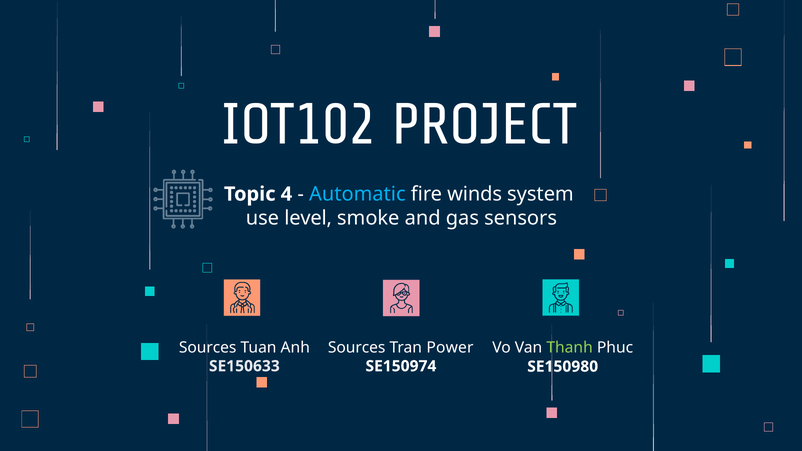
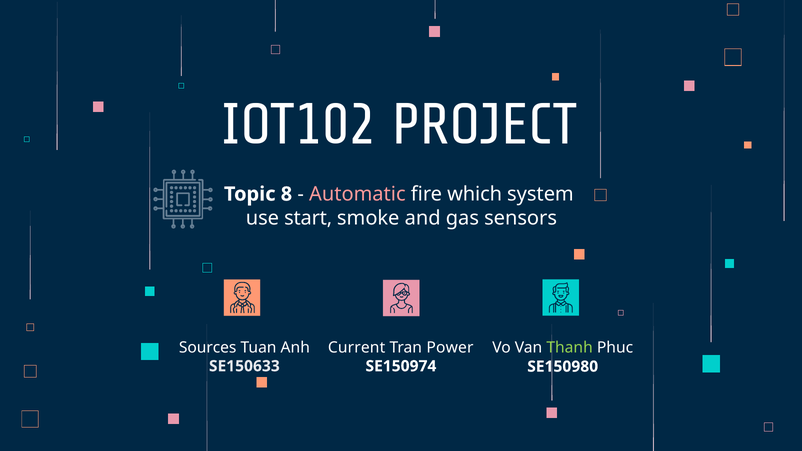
4: 4 -> 8 (286, 194)
Automatic colour: light blue -> pink (357, 194)
winds: winds -> which (475, 194)
level: level -> start (308, 218)
Sources: Sources -> Current (357, 348)
